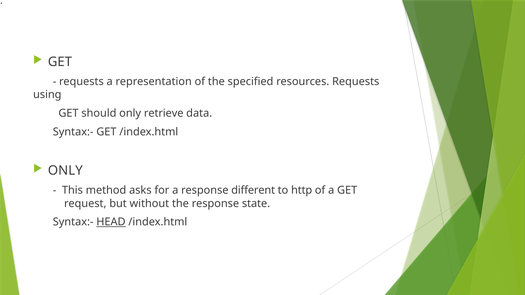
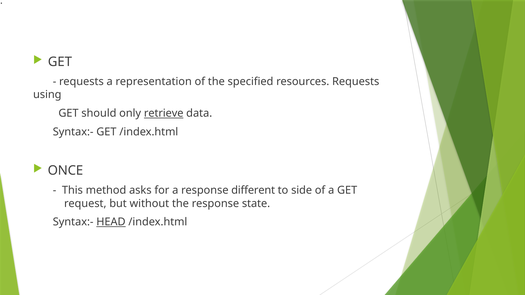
retrieve underline: none -> present (164, 113)
ONLY: ONLY -> ONCE (65, 171)
http: http -> side (302, 191)
